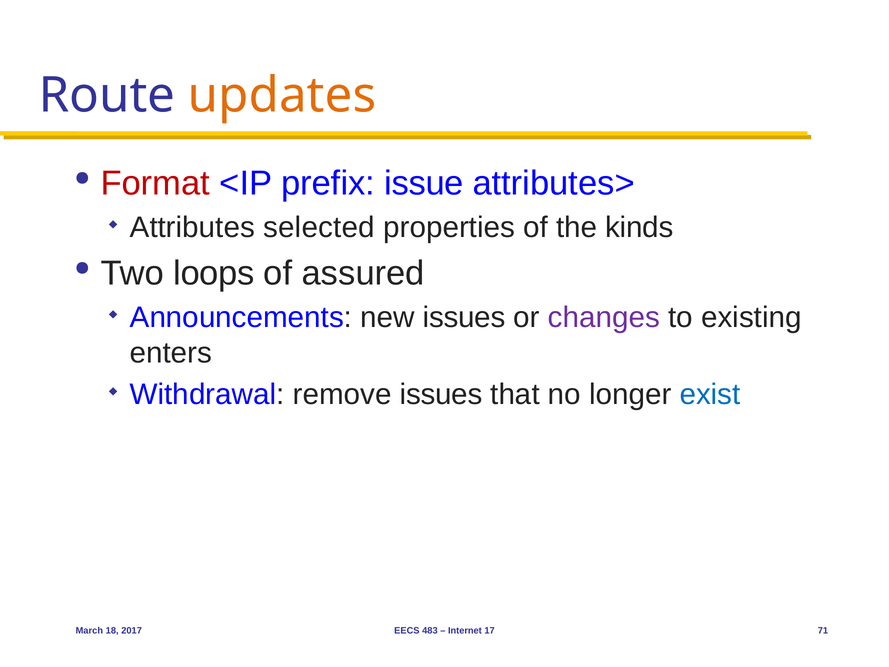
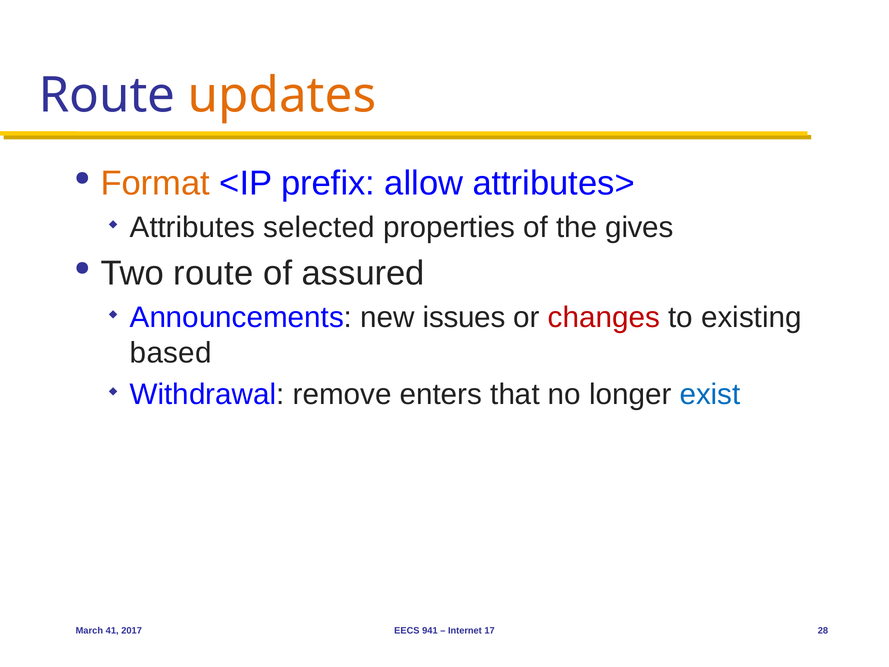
Format colour: red -> orange (155, 183)
issue: issue -> allow (424, 183)
kinds: kinds -> gives (639, 227)
Two loops: loops -> route (214, 273)
changes colour: purple -> red (604, 317)
enters: enters -> based (171, 353)
remove issues: issues -> enters (441, 394)
18: 18 -> 41 (112, 630)
483: 483 -> 941 (430, 630)
71: 71 -> 28 (823, 630)
